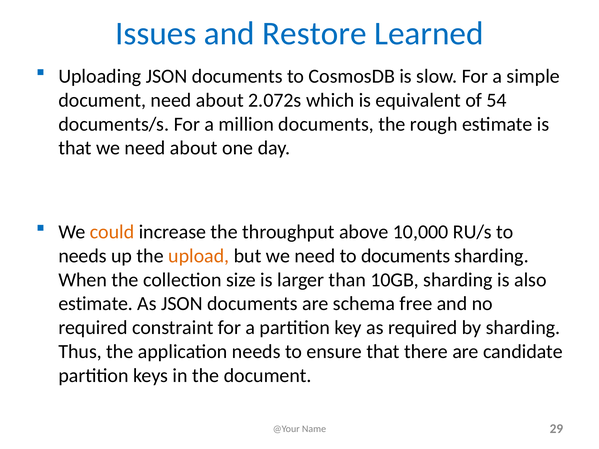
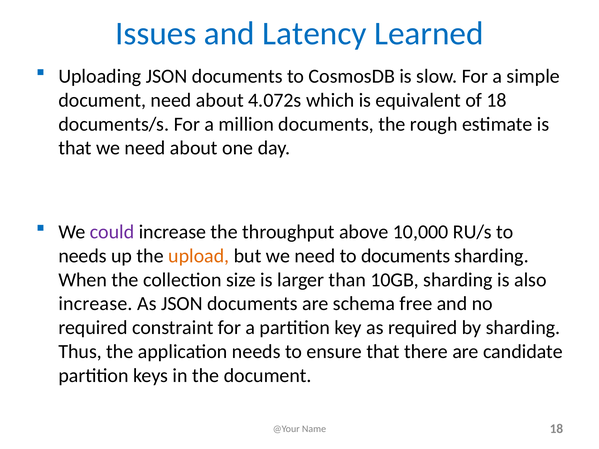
Restore: Restore -> Latency (314, 34)
2.072s: 2.072s -> 4.072s (275, 100)
of 54: 54 -> 18 (497, 100)
could colour: orange -> purple (112, 232)
estimate: estimate -> increase (95, 304)
Name 29: 29 -> 18 (556, 429)
